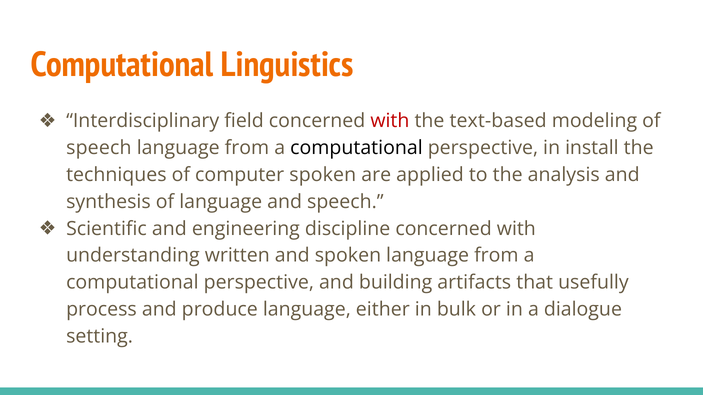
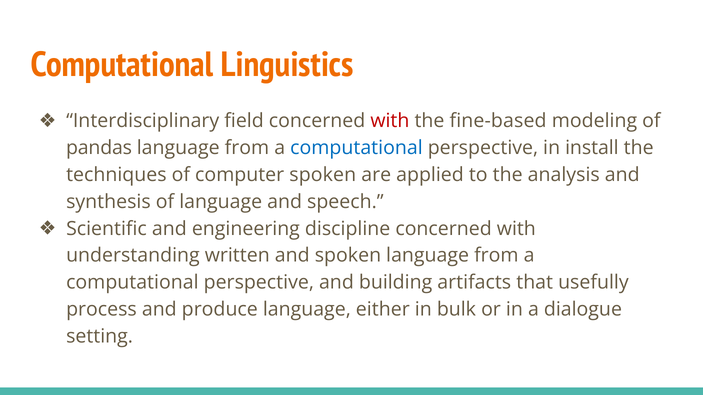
text-based: text-based -> fine-based (498, 121)
speech: speech -> pandas (99, 148)
computational colour: black -> blue (356, 148)
